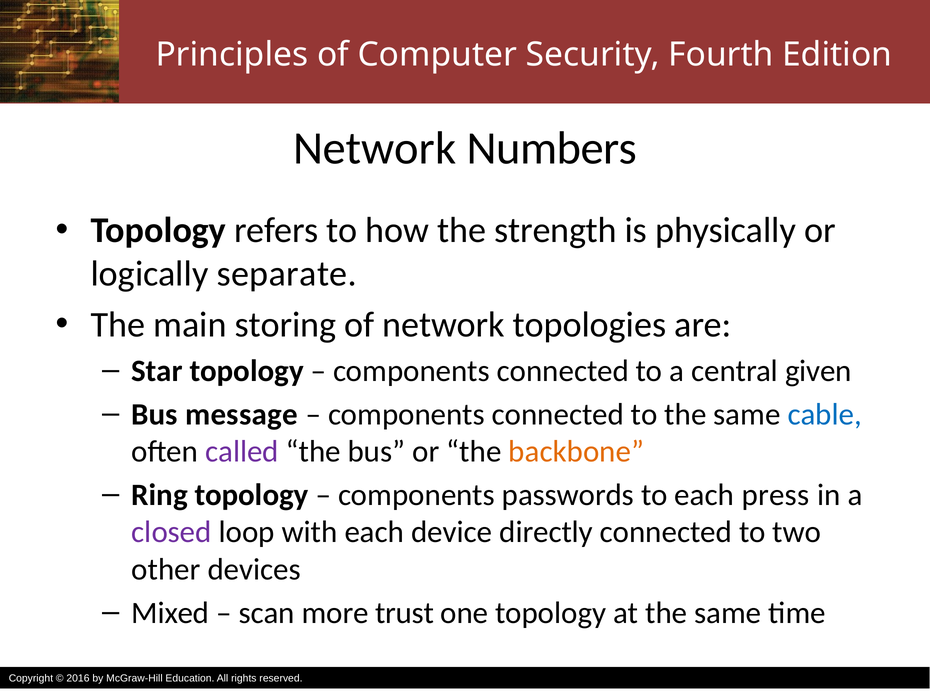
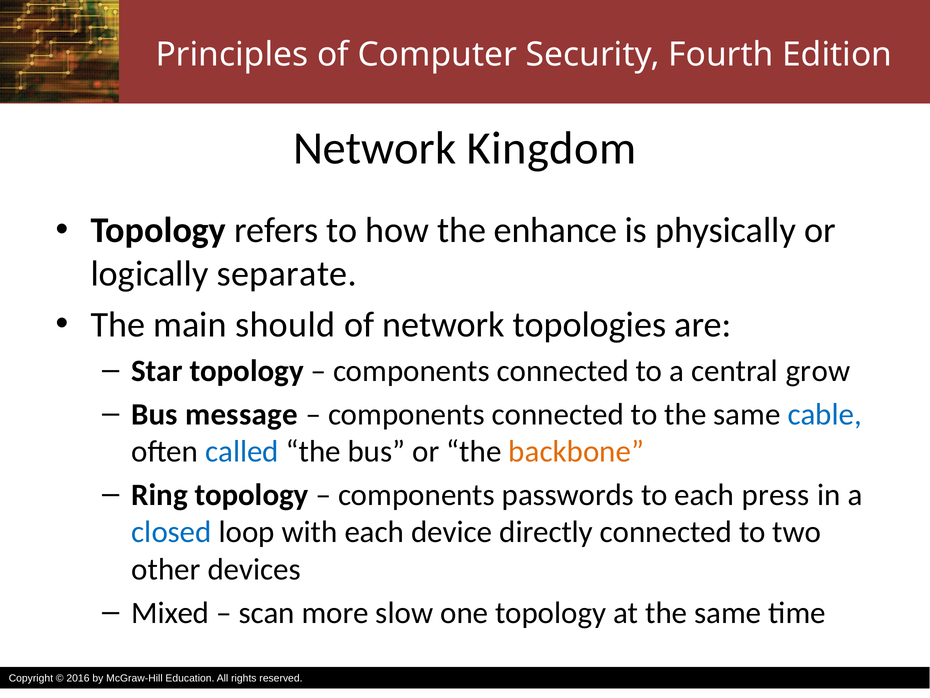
Numbers: Numbers -> Kingdom (551, 148)
strength: strength -> enhance (556, 230)
storing: storing -> should (285, 324)
given: given -> grow (818, 371)
called colour: purple -> blue (242, 451)
closed colour: purple -> blue (172, 532)
trust: trust -> slow (404, 612)
